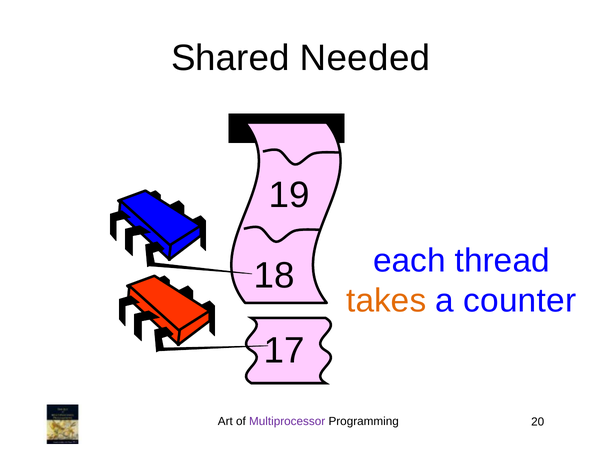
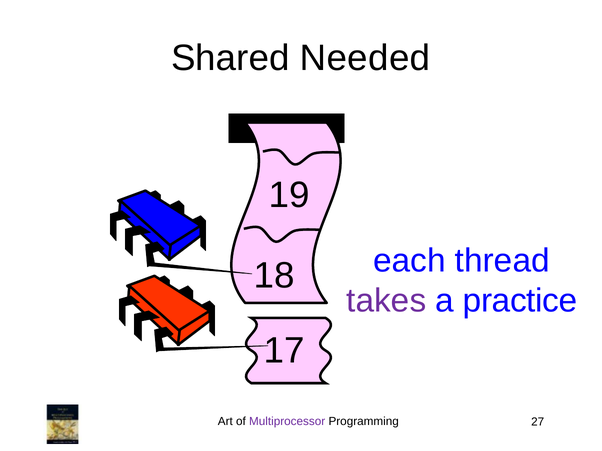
takes colour: orange -> purple (386, 301)
counter: counter -> practice (520, 301)
20: 20 -> 27 (538, 423)
